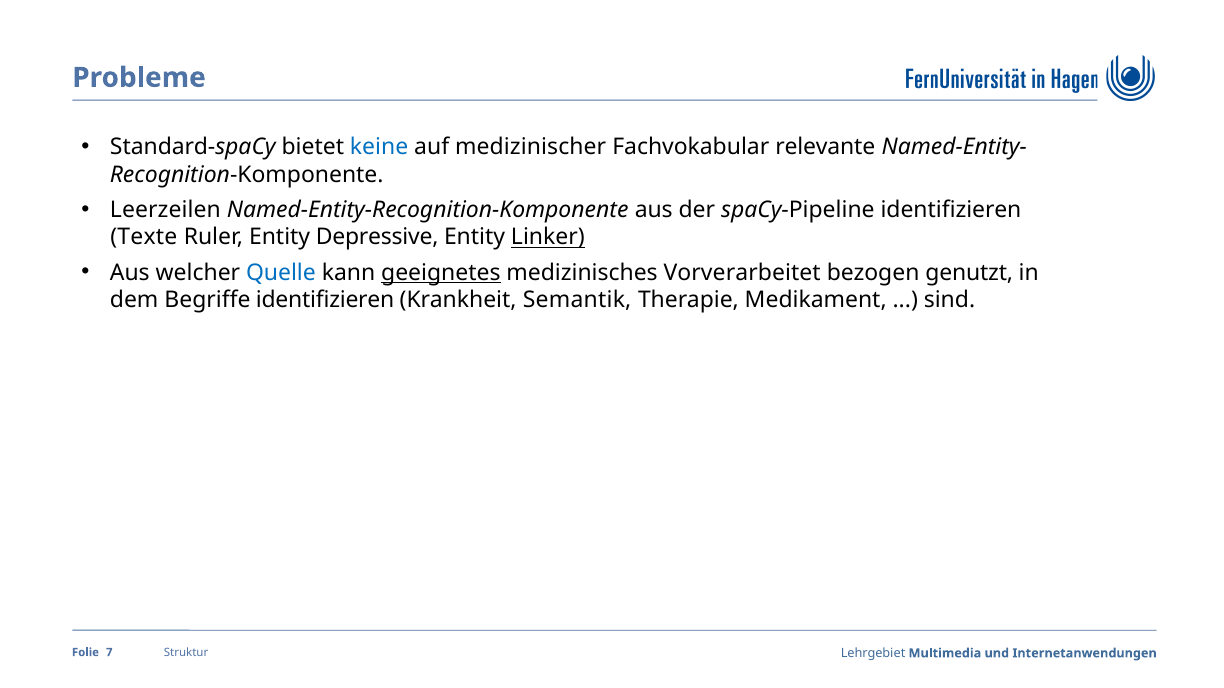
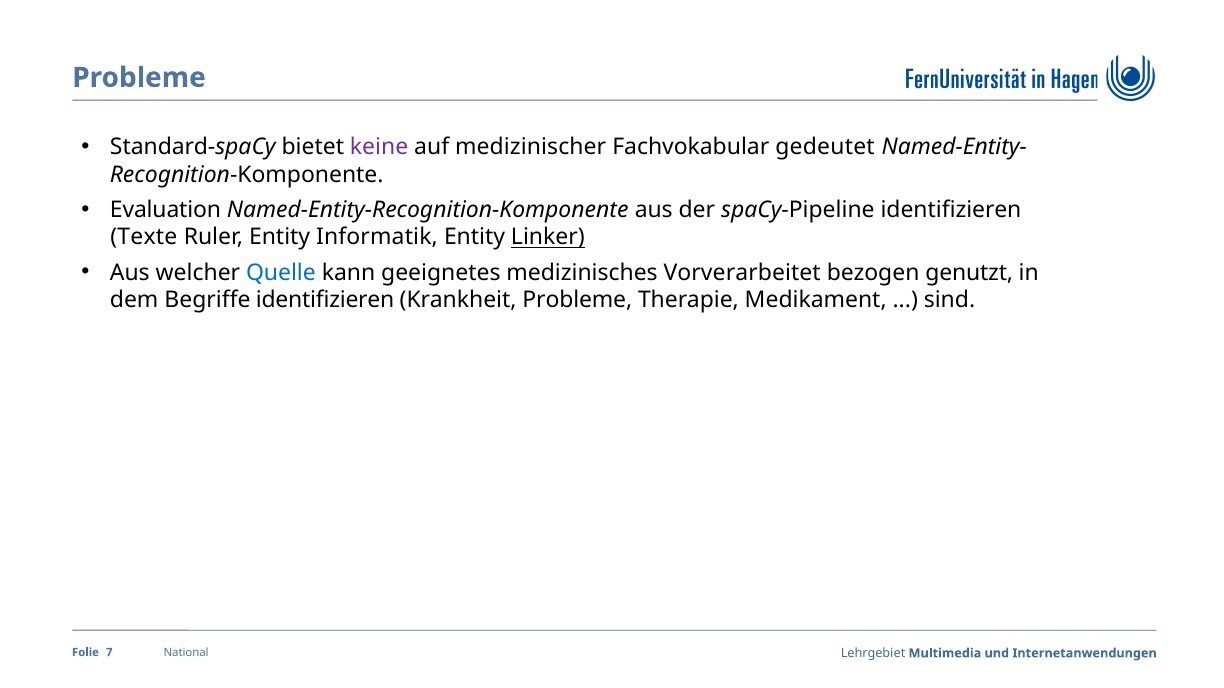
keine colour: blue -> purple (379, 147)
relevante: relevante -> gedeutet (825, 147)
Leerzeilen: Leerzeilen -> Evaluation (165, 210)
Depressive: Depressive -> Informatik (377, 238)
geeignetes underline: present -> none (441, 273)
Krankheit Semantik: Semantik -> Probleme (577, 300)
Struktur: Struktur -> National (186, 653)
